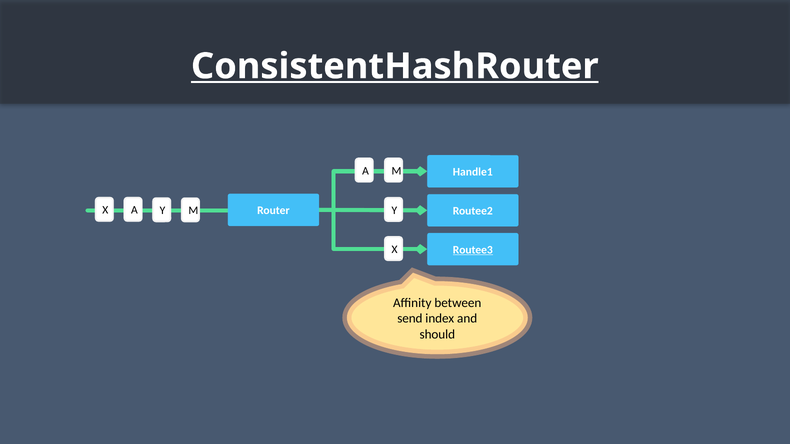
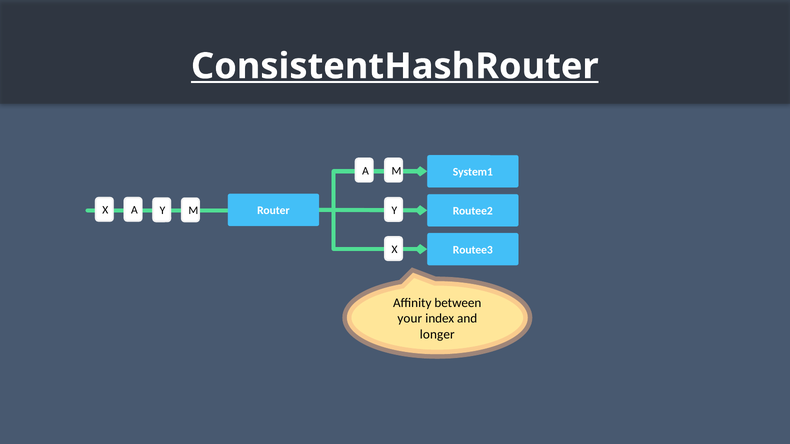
Handle1: Handle1 -> System1 (473, 172)
Routee3 underline: present -> none (473, 250)
send: send -> your (410, 319)
should: should -> longer (437, 335)
